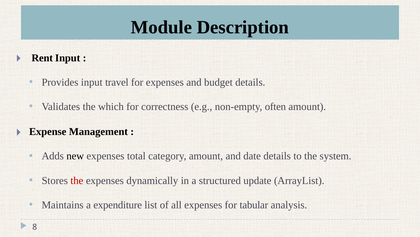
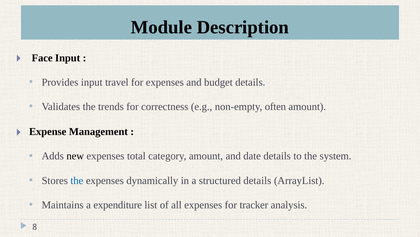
Rent: Rent -> Face (42, 58)
which: which -> trends (111, 106)
the colour: red -> blue (77, 180)
structured update: update -> details (257, 180)
tabular: tabular -> tracker (254, 204)
